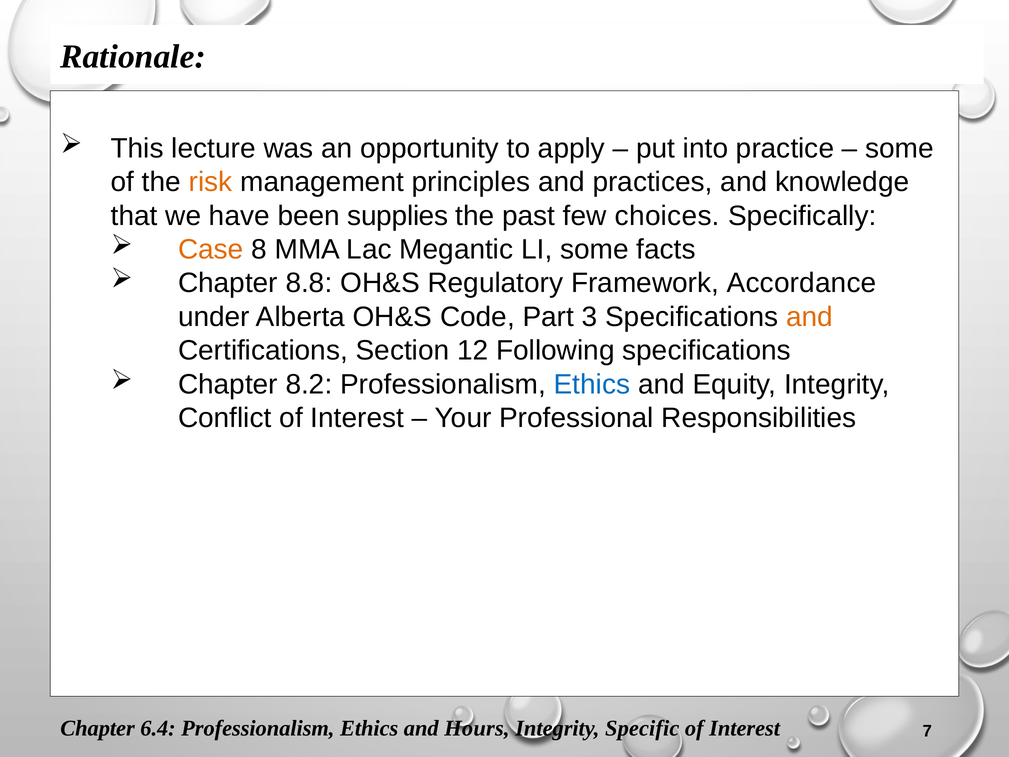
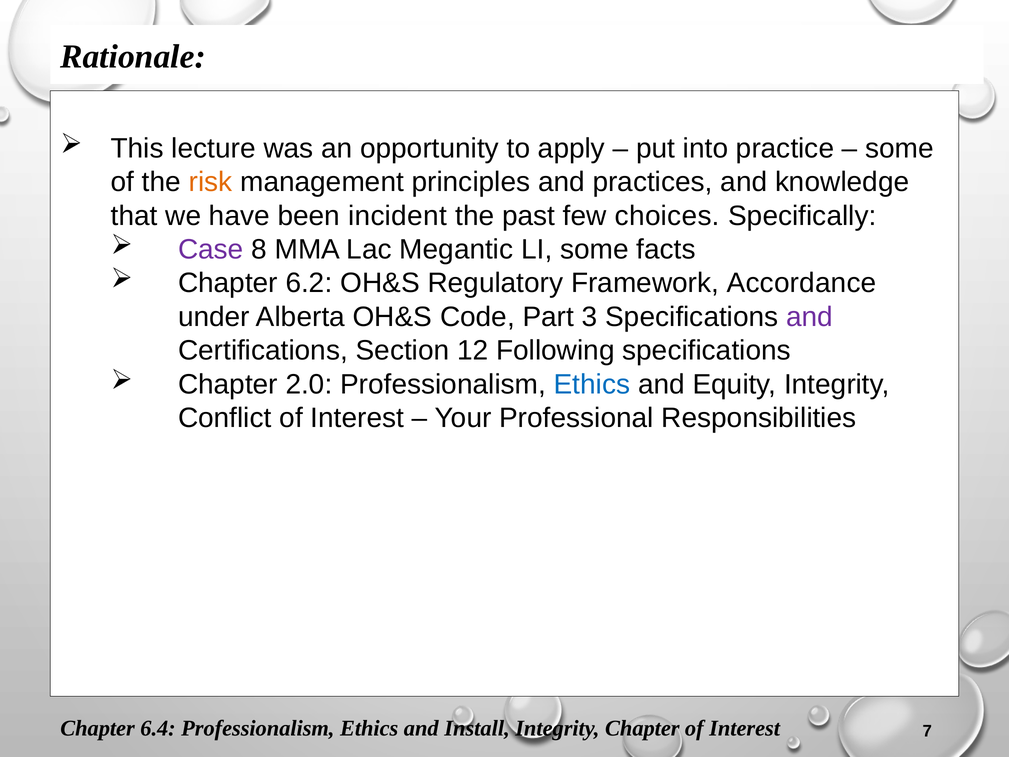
supplies: supplies -> incident (398, 216)
Case colour: orange -> purple (211, 249)
8.8: 8.8 -> 6.2 (309, 283)
and colour: orange -> purple (810, 317)
8.2: 8.2 -> 2.0 (309, 384)
Hours: Hours -> Install (477, 728)
Integrity Specific: Specific -> Chapter (642, 728)
